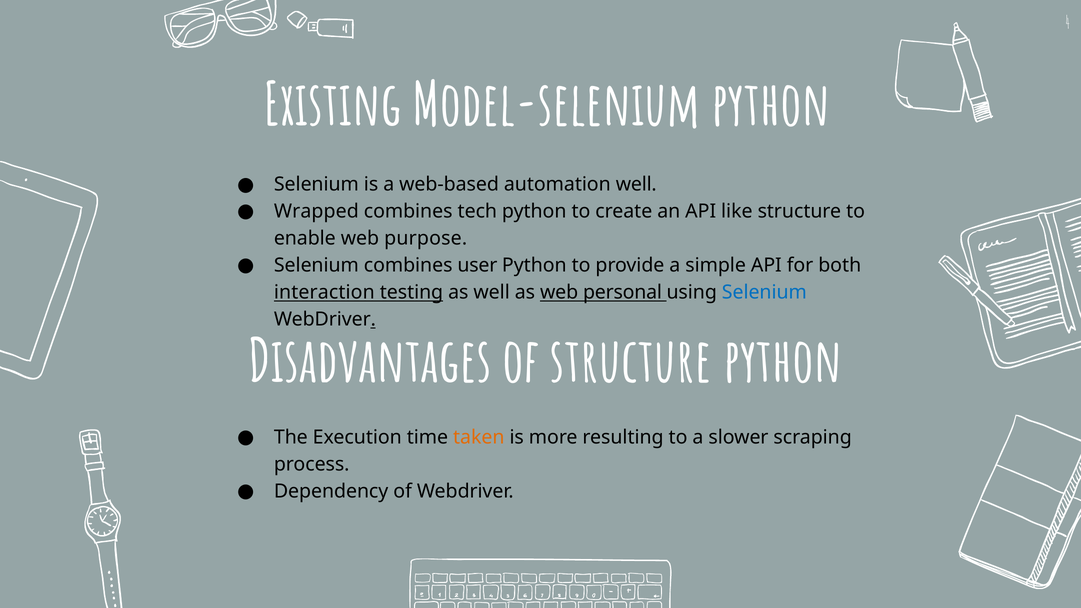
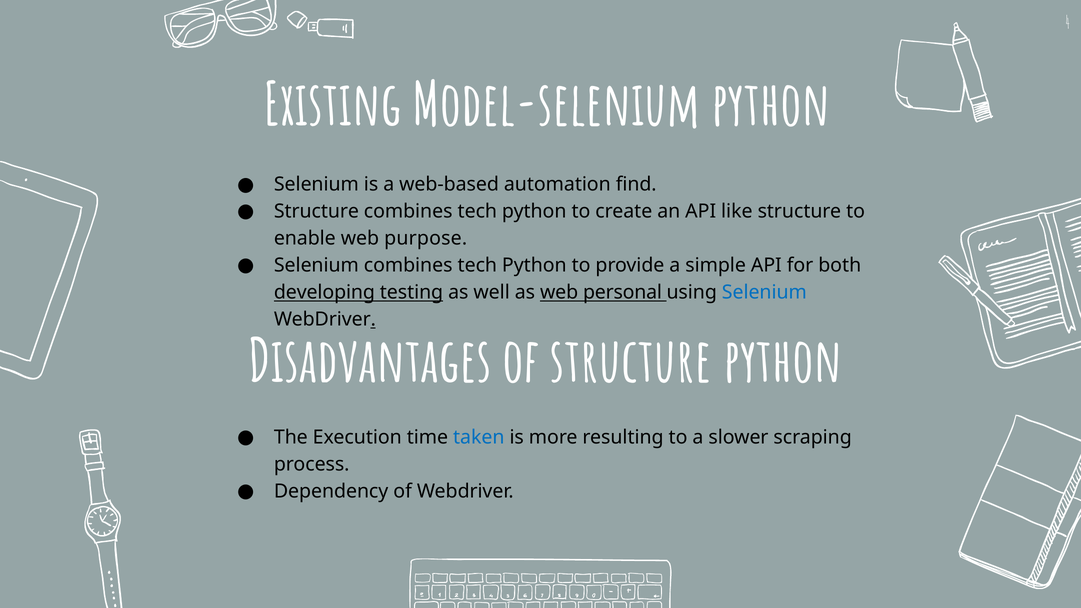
automation well: well -> find (636, 184)
Wrapped: Wrapped -> Structure (316, 211)
Selenium combines user: user -> tech (477, 265)
interaction: interaction -> developing (324, 292)
taken colour: orange -> blue (479, 437)
